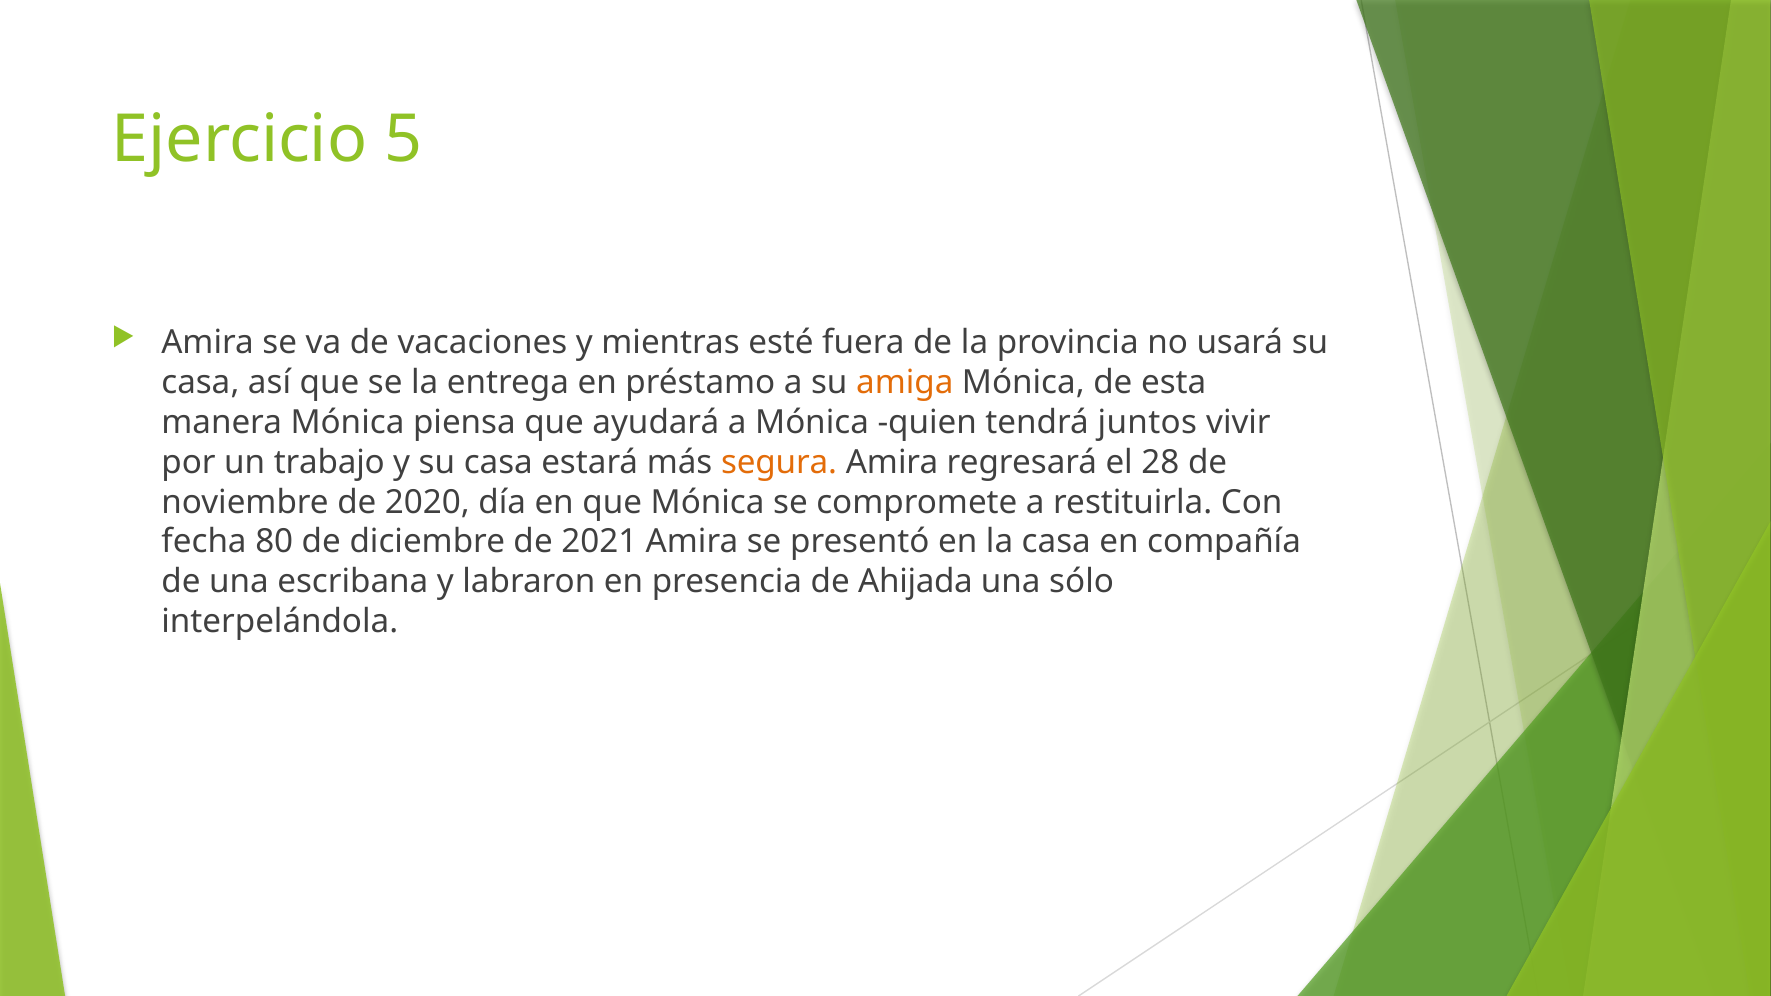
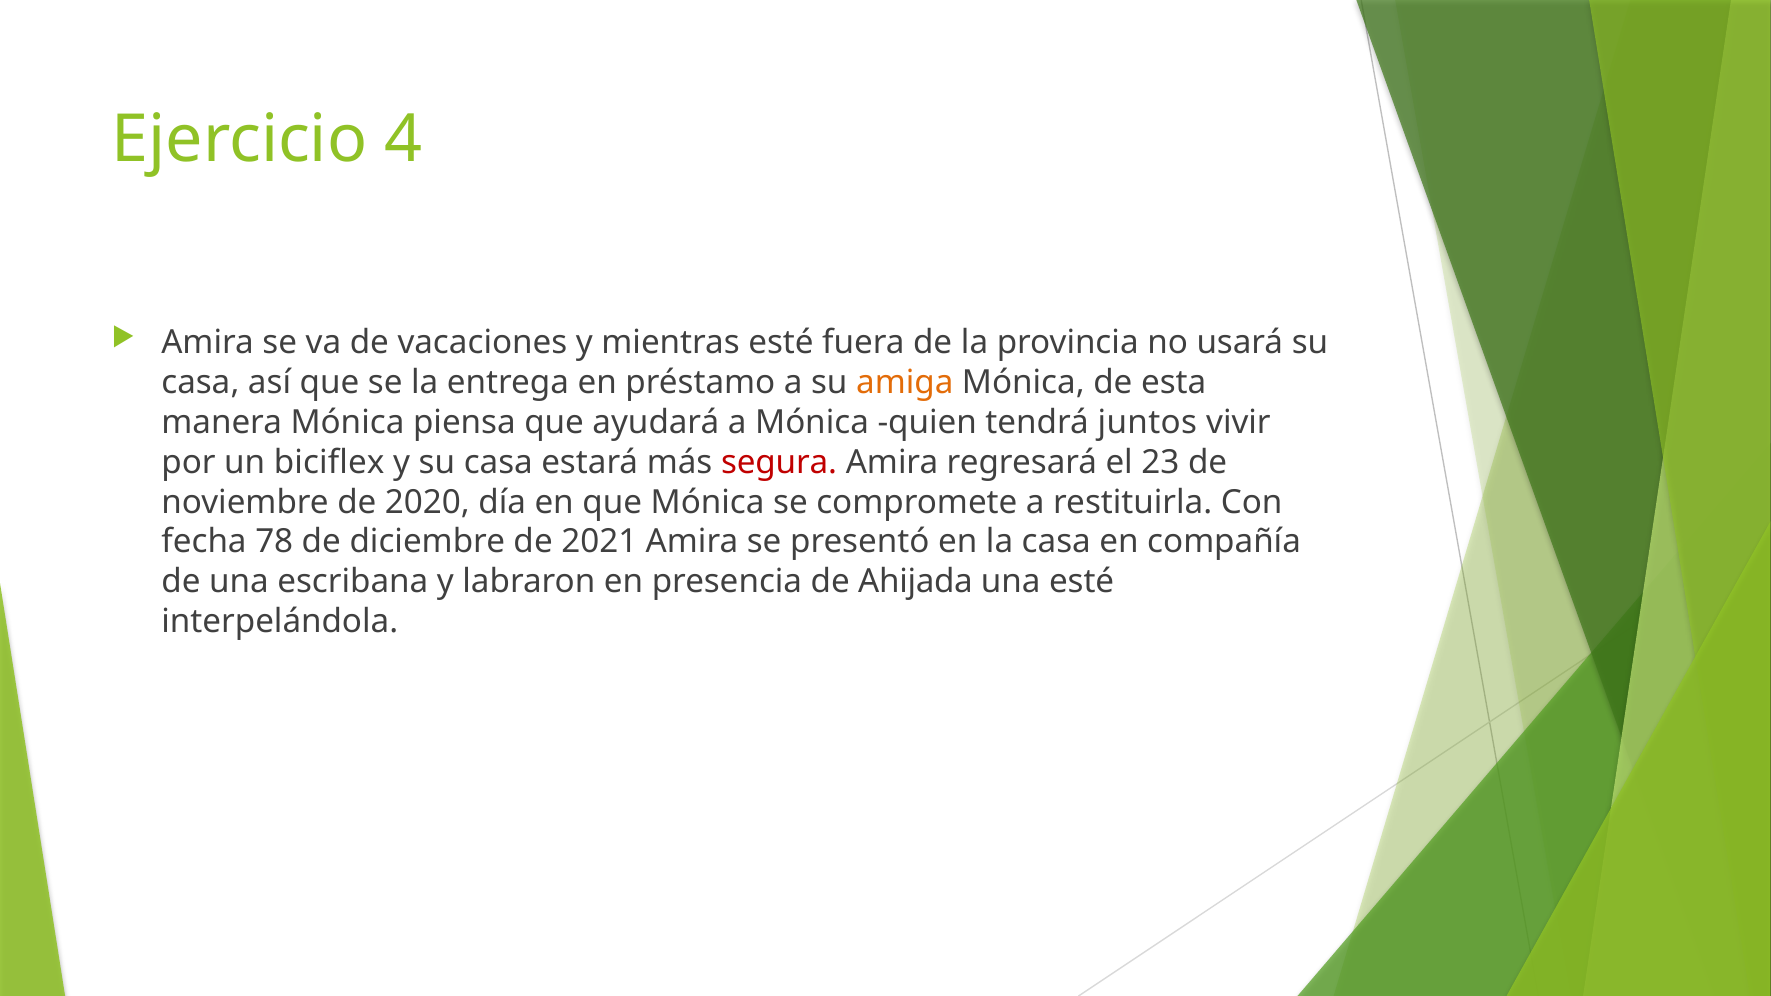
5: 5 -> 4 (404, 140)
trabajo: trabajo -> biciflex (329, 462)
segura colour: orange -> red (779, 462)
28: 28 -> 23 (1160, 462)
80: 80 -> 78 (274, 542)
una sólo: sólo -> esté (1082, 582)
